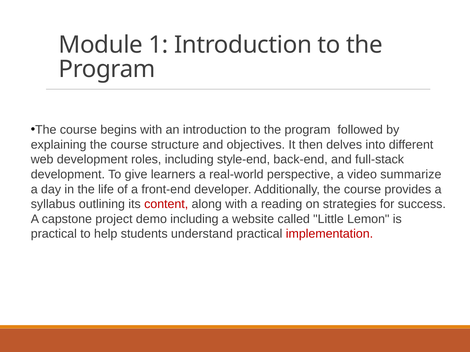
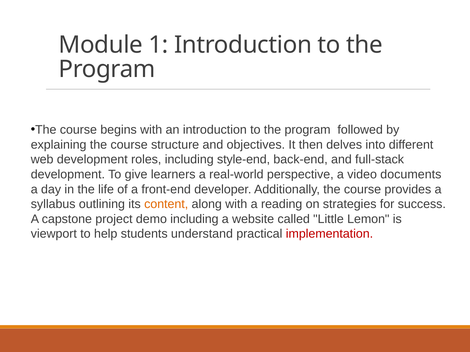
summarize: summarize -> documents (411, 175)
content colour: red -> orange (166, 204)
practical: practical -> viewport (54, 234)
